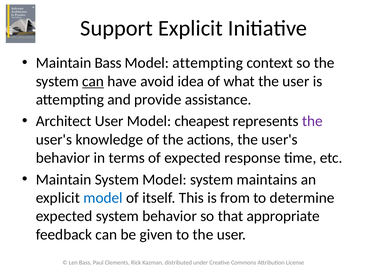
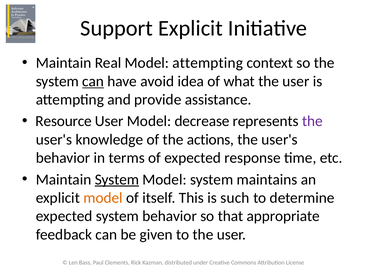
Maintain Bass: Bass -> Real (108, 63)
Architect: Architect -> Resource (64, 121)
cheapest: cheapest -> decrease (202, 121)
System underline: none -> present (117, 180)
model colour: blue -> orange (103, 198)
from: from -> such (235, 198)
